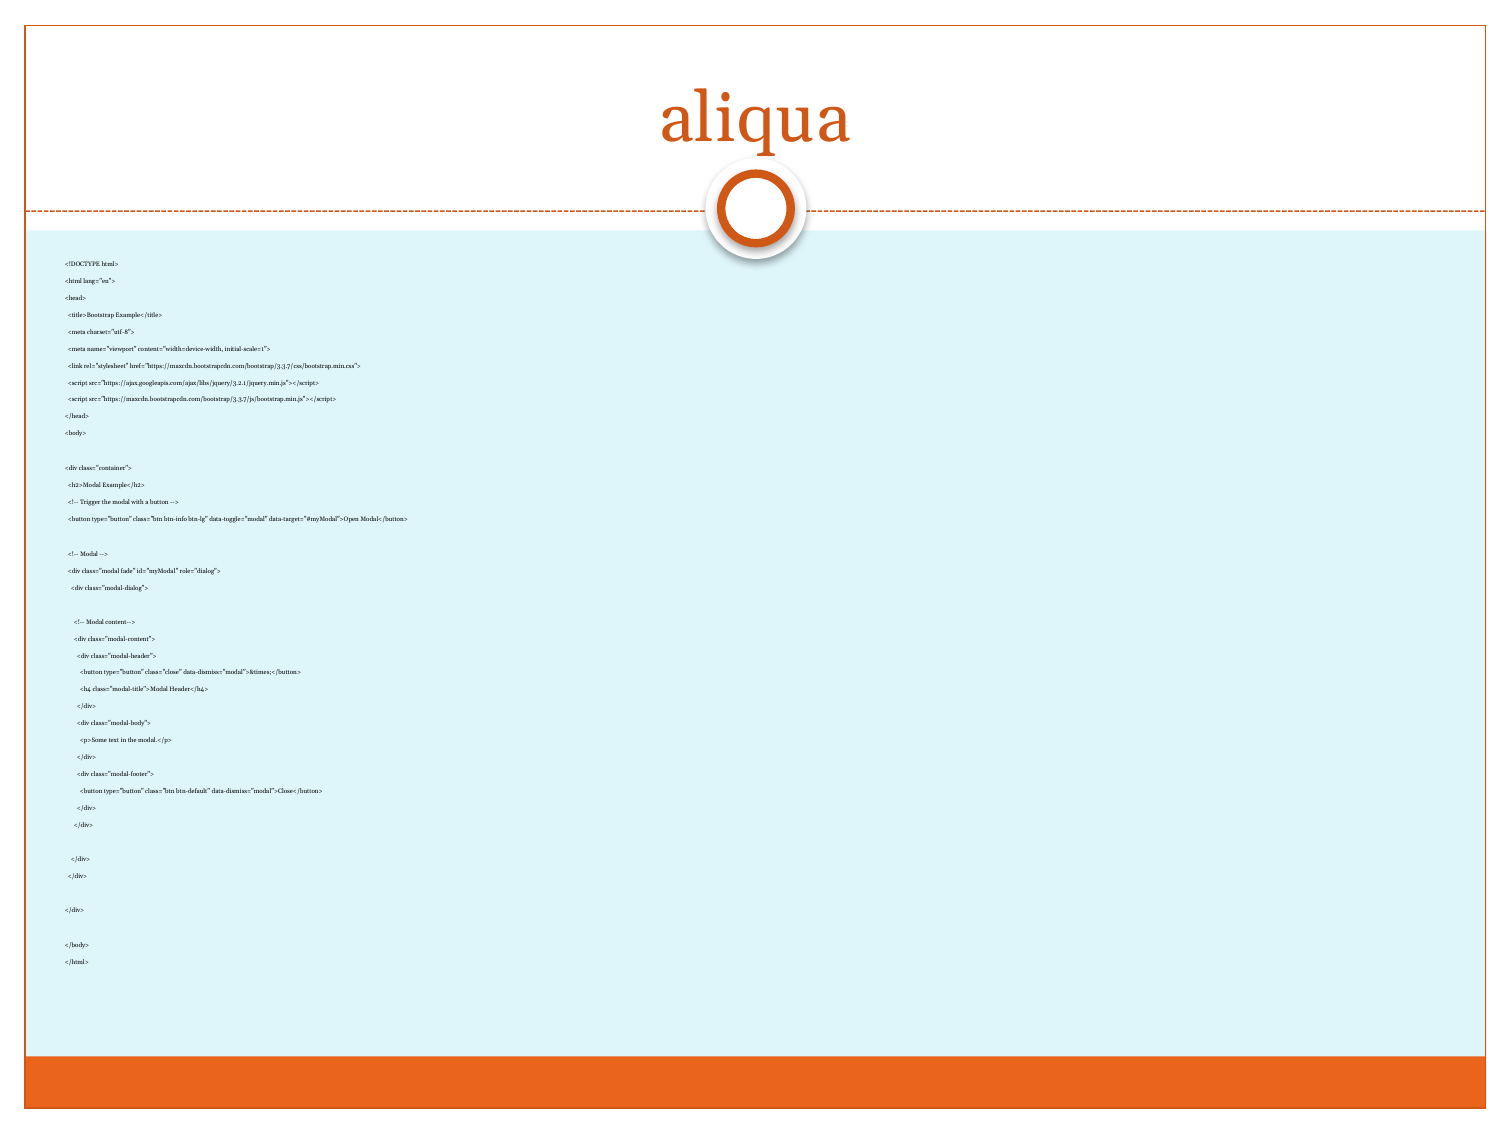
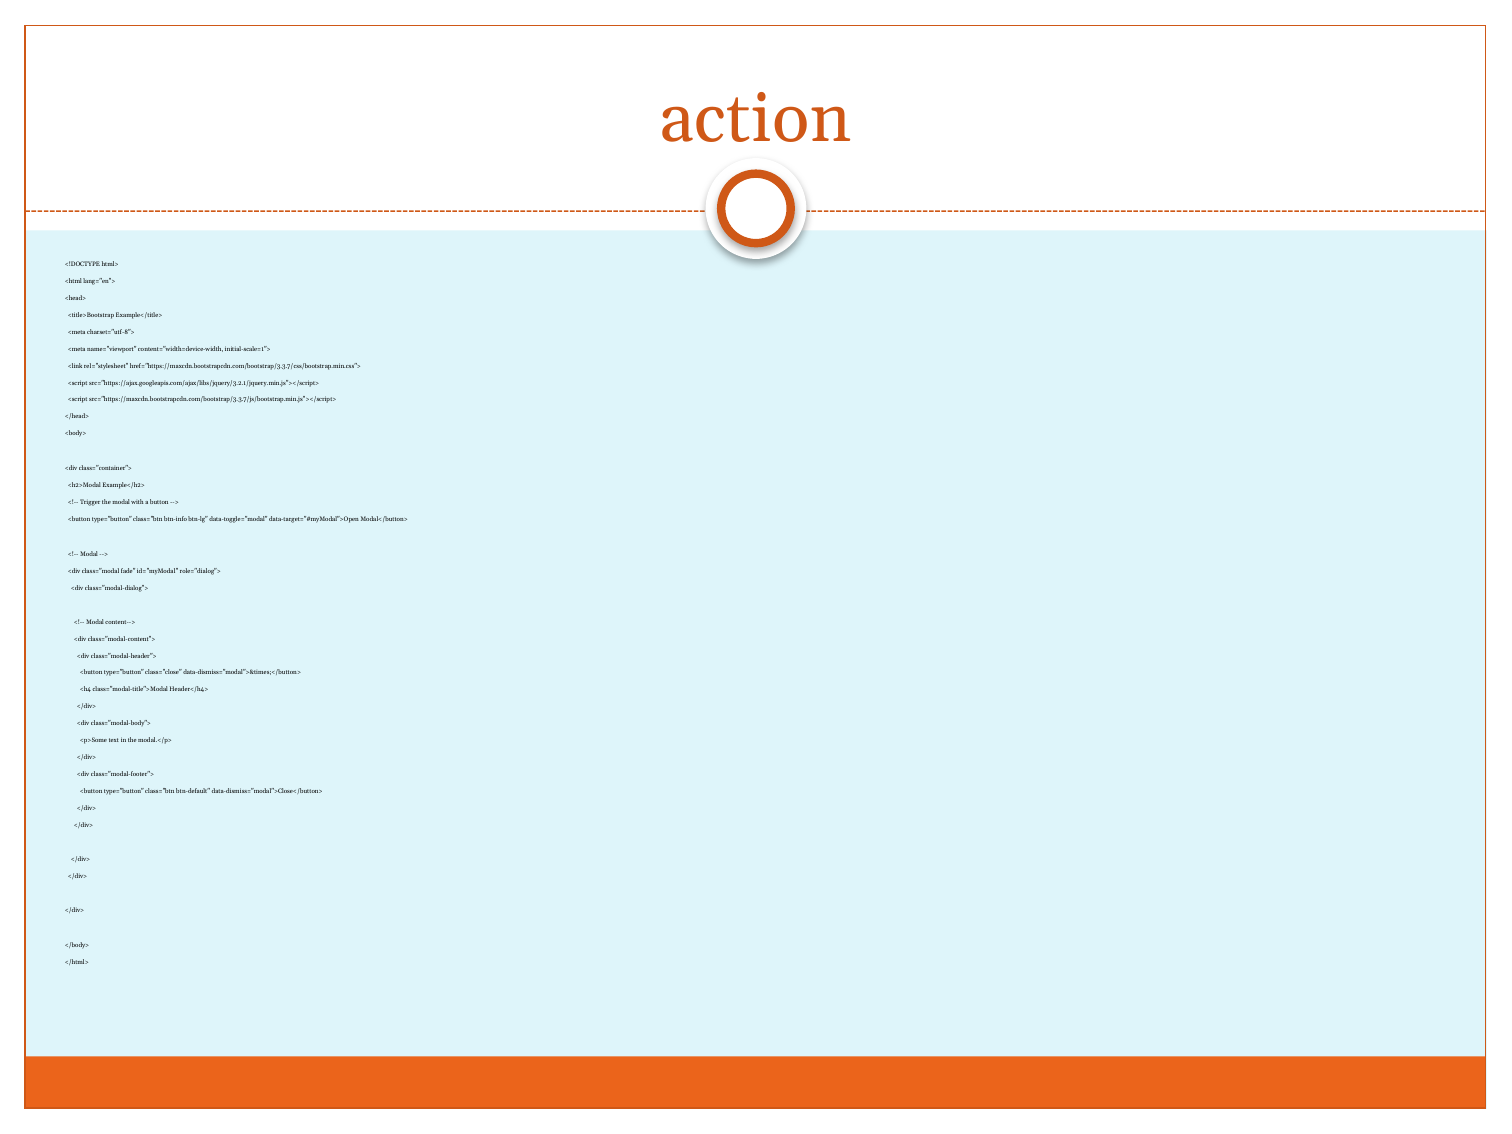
aliqua: aliqua -> action (755, 119)
